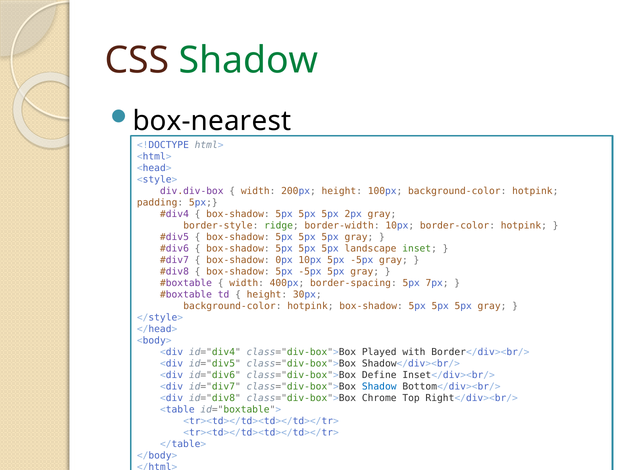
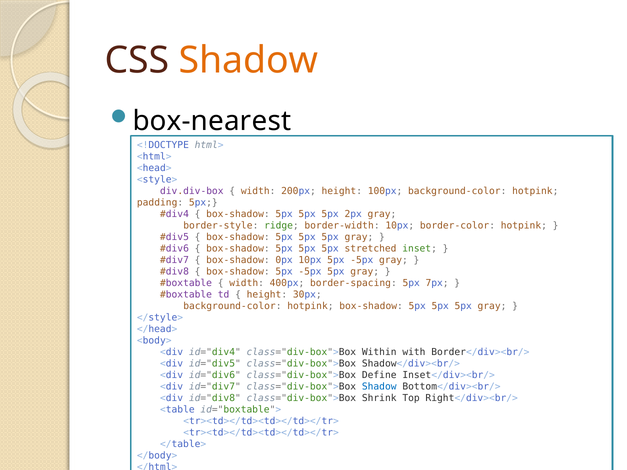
Shadow colour: green -> orange (249, 61)
landscape: landscape -> stretched (371, 249)
Played: Played -> Within (379, 352)
Chrome: Chrome -> Shrink (379, 398)
